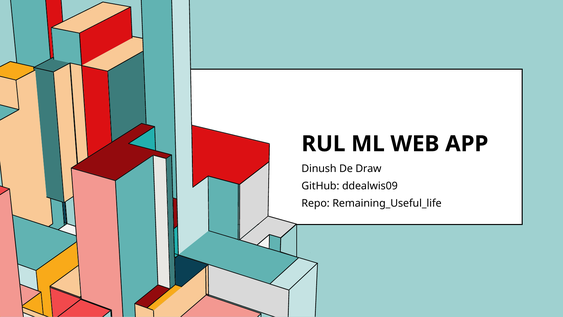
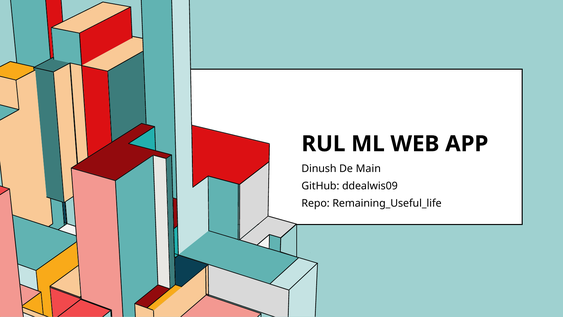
Draw: Draw -> Main (368, 169)
